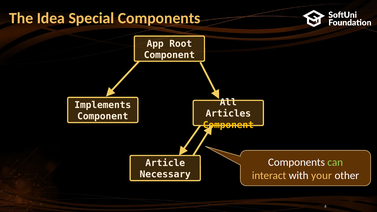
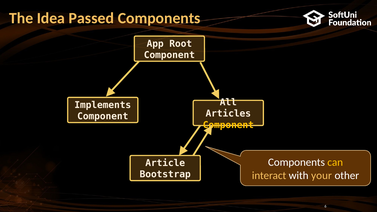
Special: Special -> Passed (91, 18)
can colour: light green -> yellow (335, 162)
Necessary: Necessary -> Bootstrap (165, 174)
